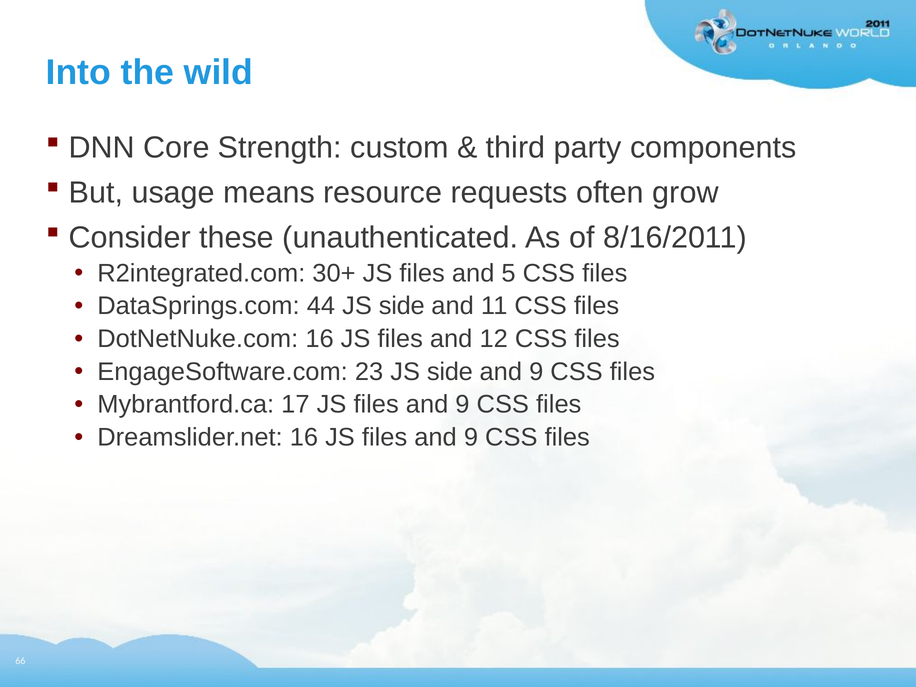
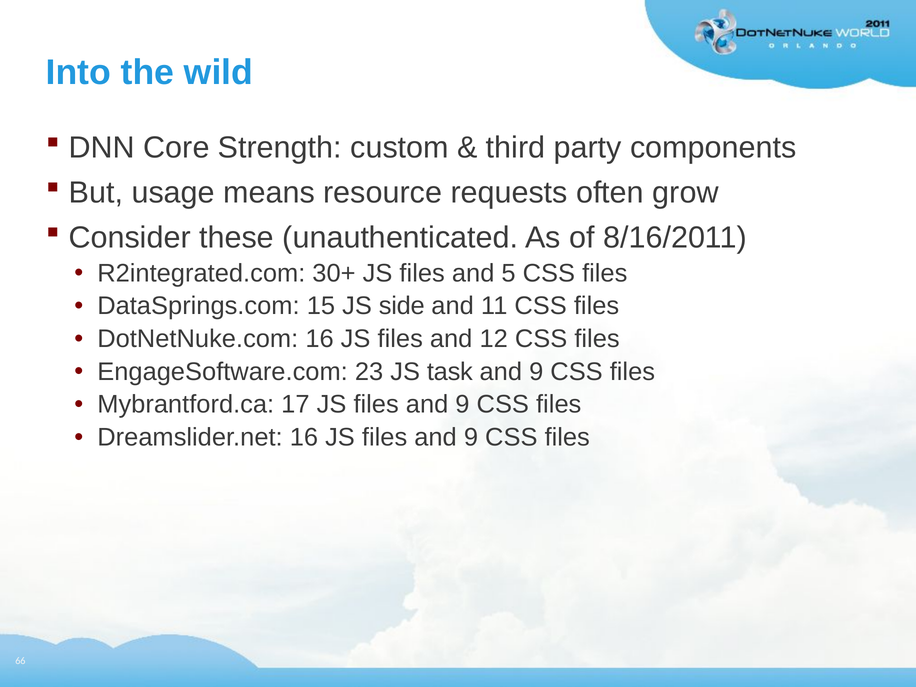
44: 44 -> 15 (321, 306)
23 JS side: side -> task (450, 372)
